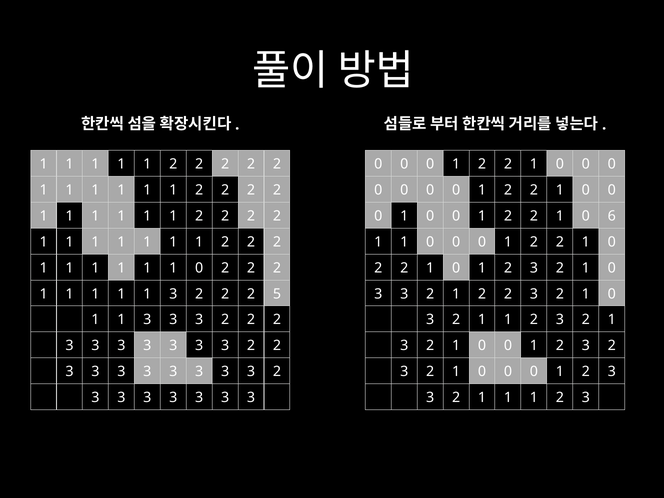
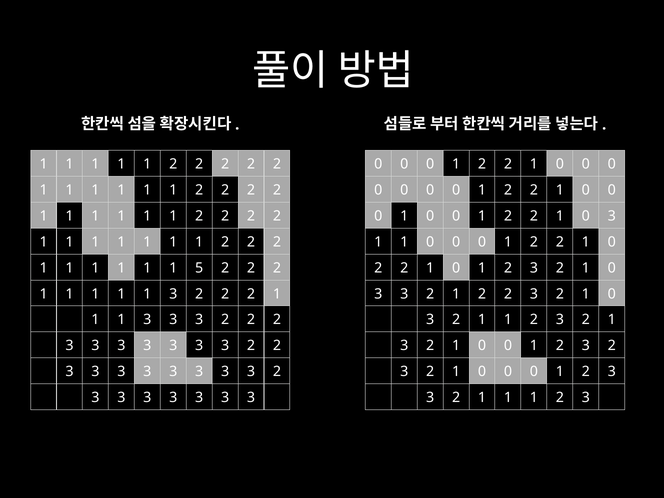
6: 6 -> 3 (612, 216)
1 1 1 0: 0 -> 5 (199, 268)
5: 5 -> 1 (277, 294)
